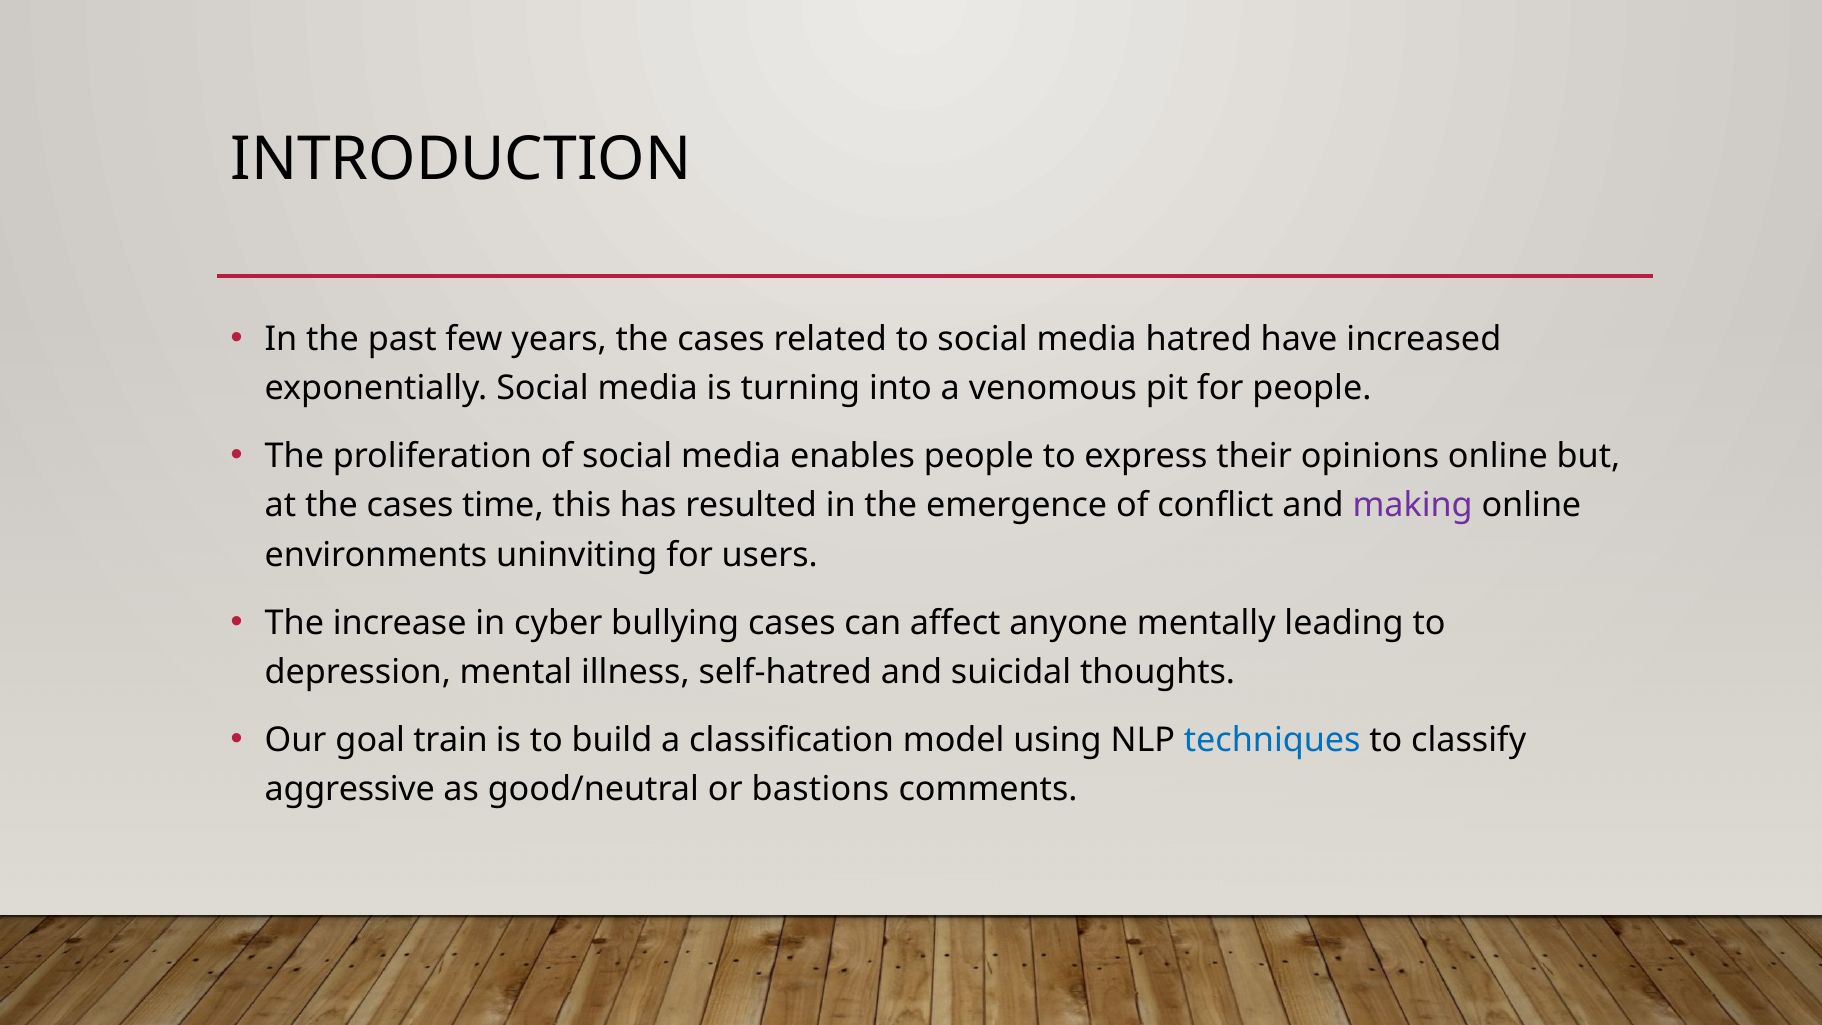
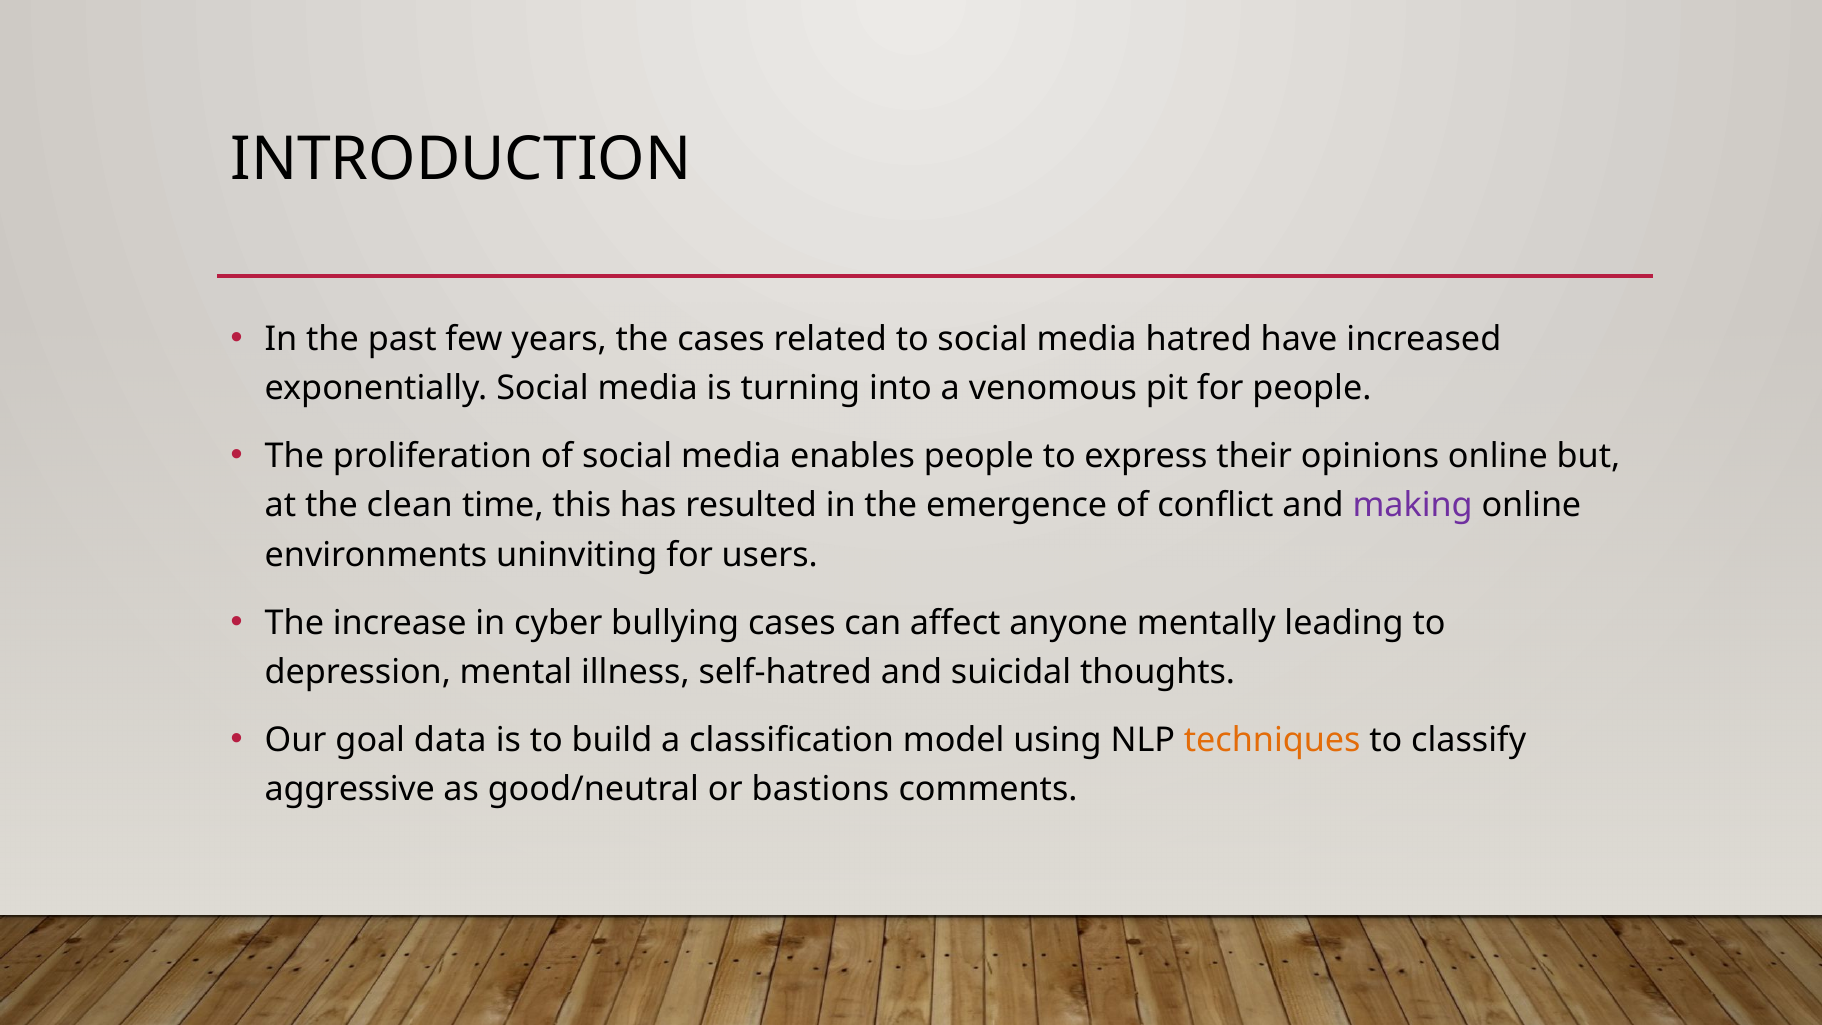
at the cases: cases -> clean (410, 506)
train: train -> data (450, 740)
techniques colour: blue -> orange (1272, 740)
